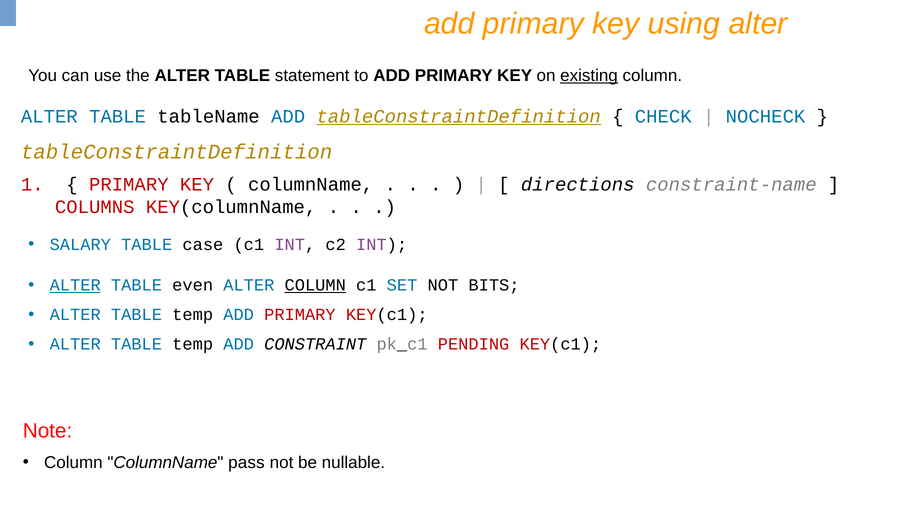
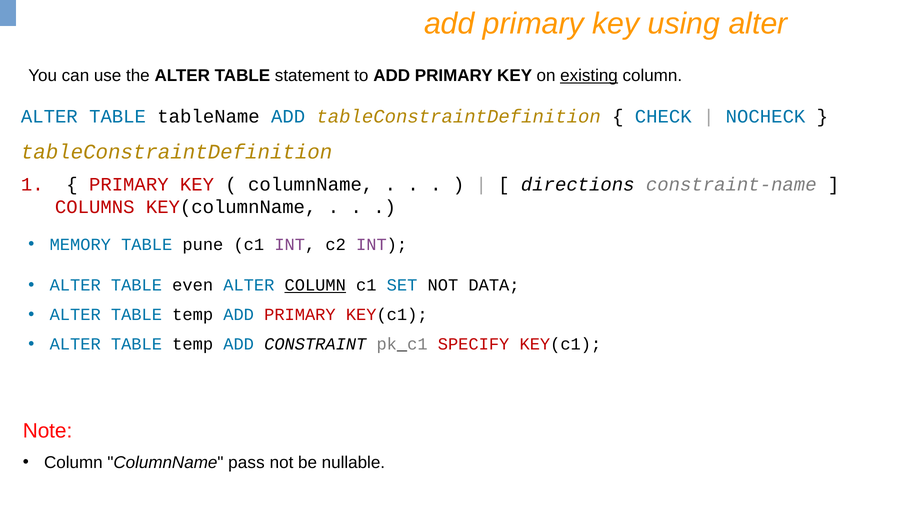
tableConstraintDefinition underline: present -> none (459, 116)
SALARY: SALARY -> MEMORY (80, 244)
case: case -> pune (203, 244)
ALTER underline: present -> none (75, 285)
BITS: BITS -> DATA (494, 285)
PENDING: PENDING -> SPECIFY (474, 344)
